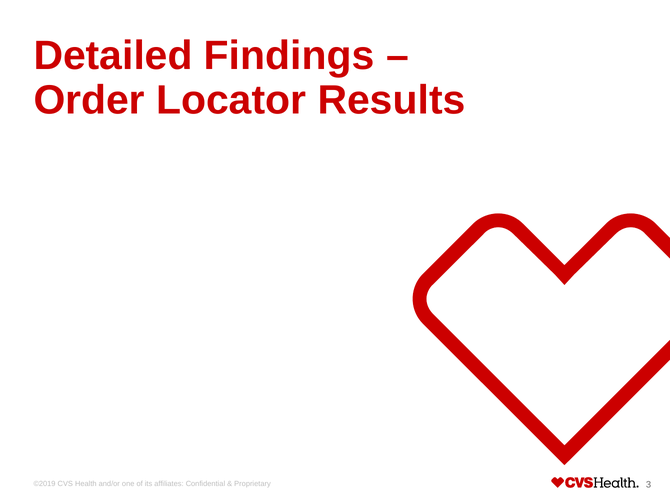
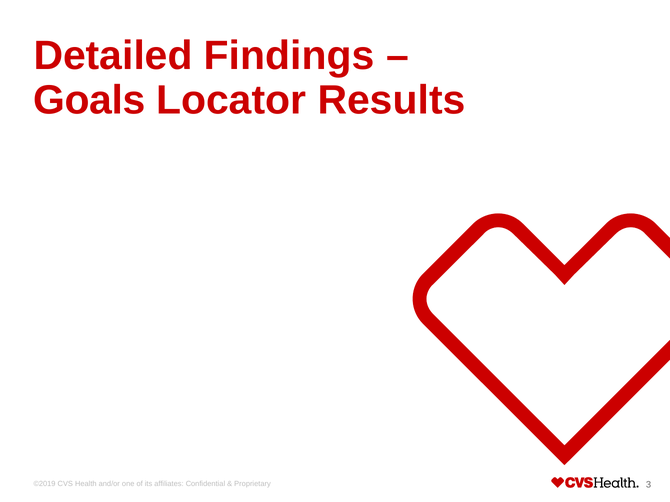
Order: Order -> Goals (89, 100)
